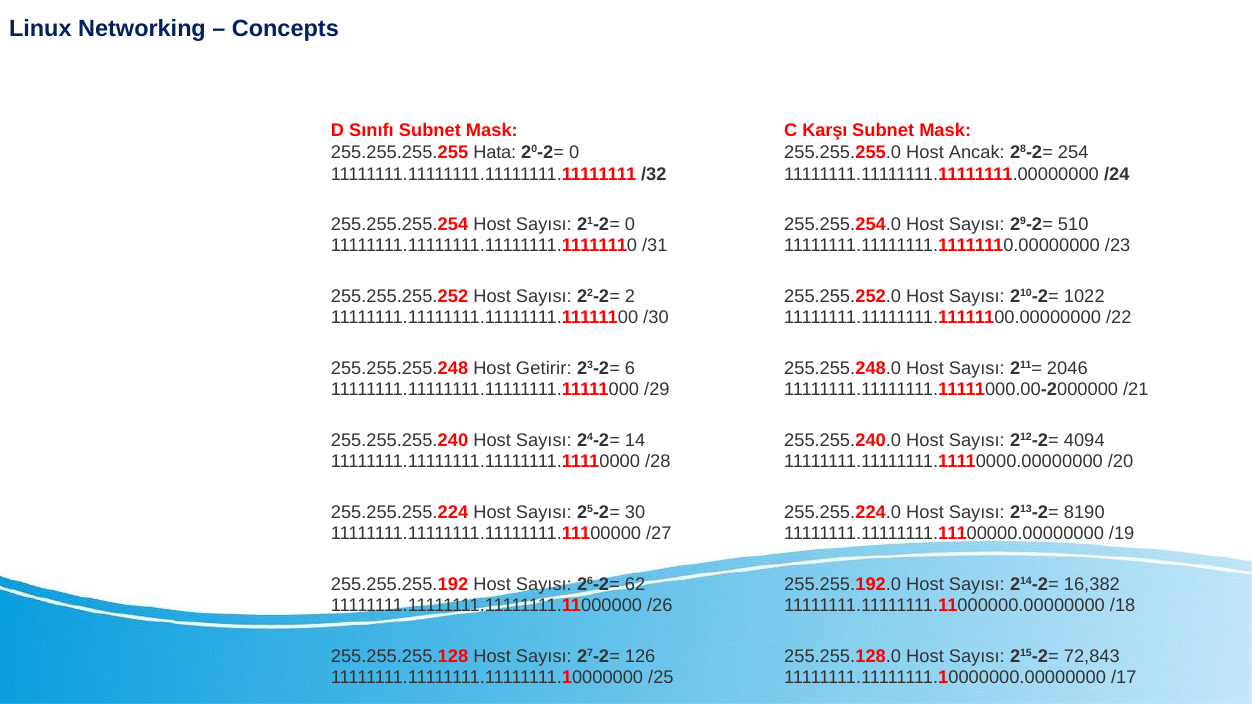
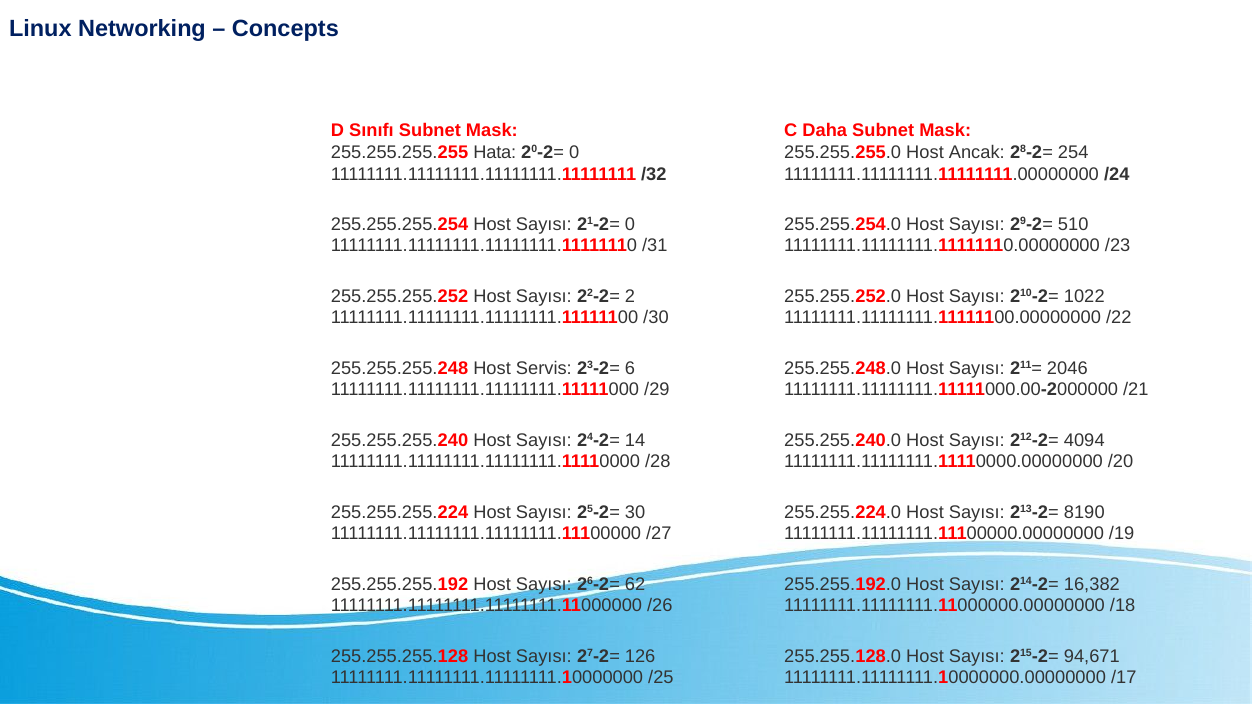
Karşı: Karşı -> Daha (825, 130)
Getirir: Getirir -> Servis (544, 368)
72,843: 72,843 -> 94,671 (1092, 656)
